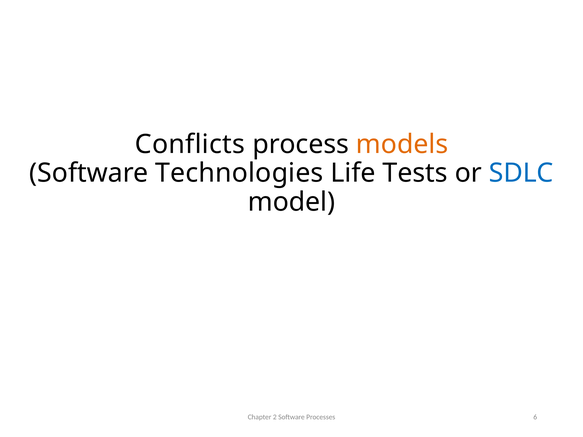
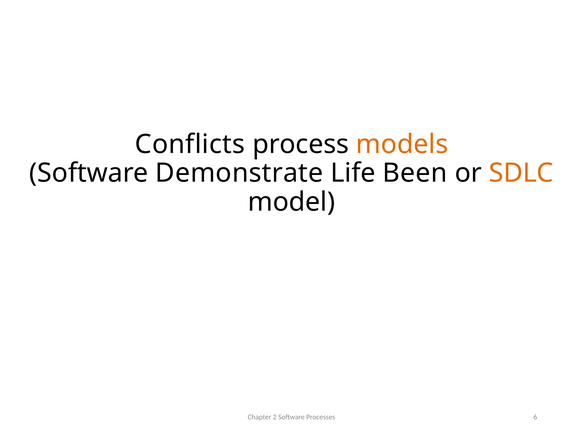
Technologies: Technologies -> Demonstrate (239, 173)
Tests: Tests -> Been (415, 173)
SDLC colour: blue -> orange (521, 173)
